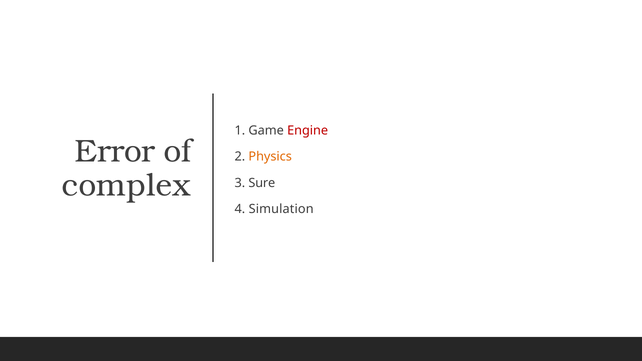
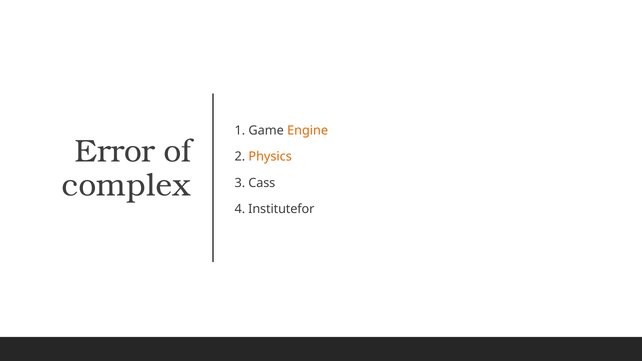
Engine colour: red -> orange (308, 131)
Sure: Sure -> Cass (262, 183)
Simulation: Simulation -> Institutefor (281, 209)
